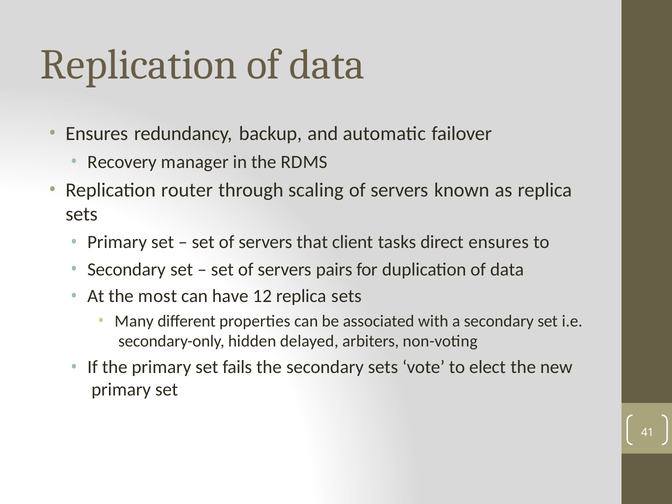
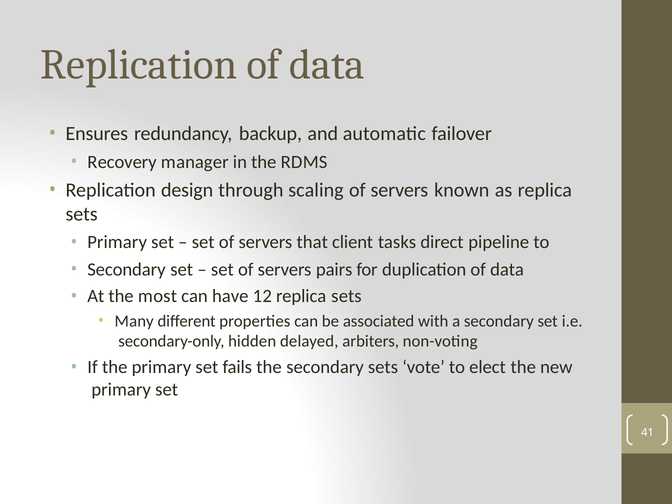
router: router -> design (187, 190)
direct ensures: ensures -> pipeline (499, 242)
